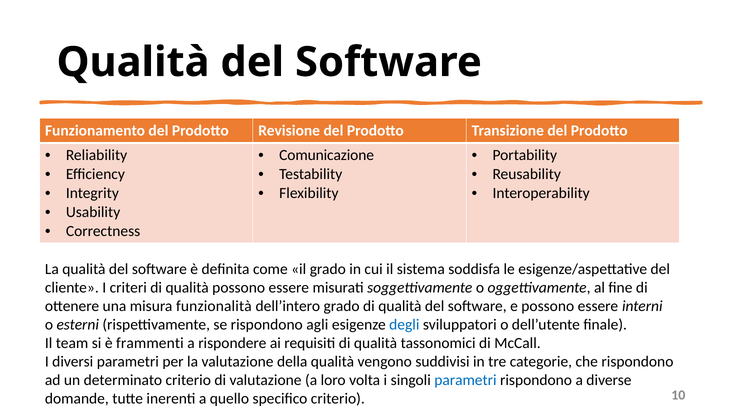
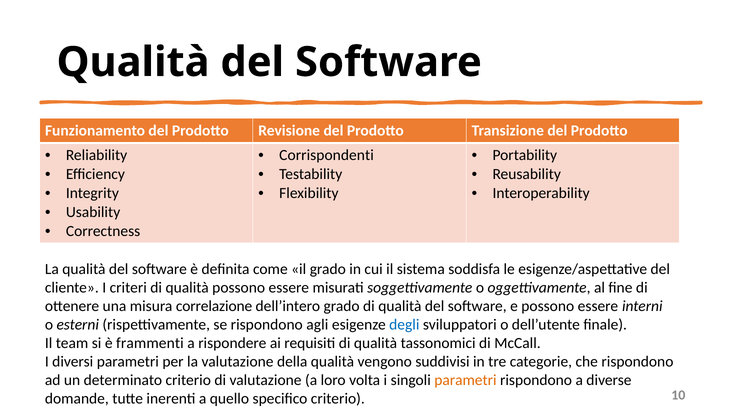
Comunicazione: Comunicazione -> Corrispondenti (327, 155)
funzionalità: funzionalità -> correlazione (214, 306)
parametri colour: blue -> orange (465, 381)
